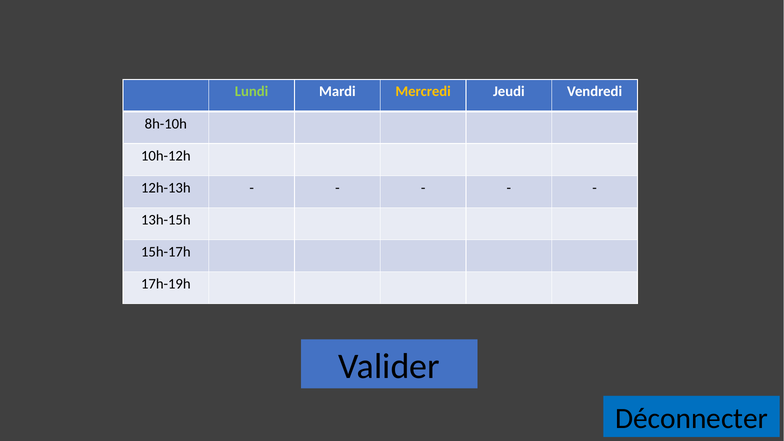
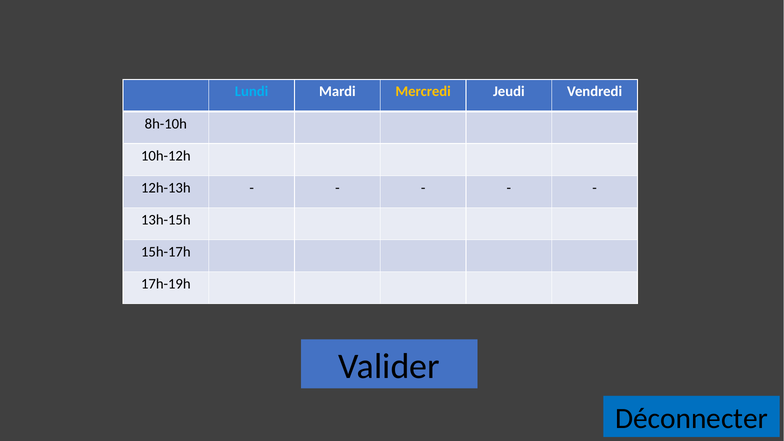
Lundi colour: light green -> light blue (252, 92)
